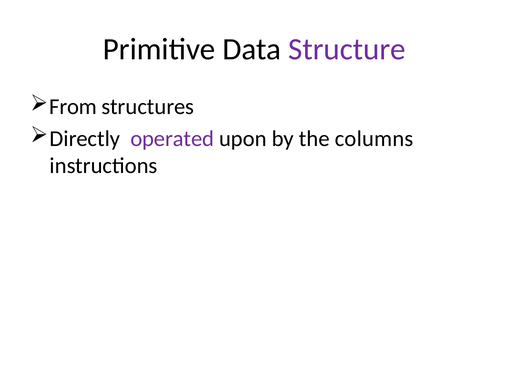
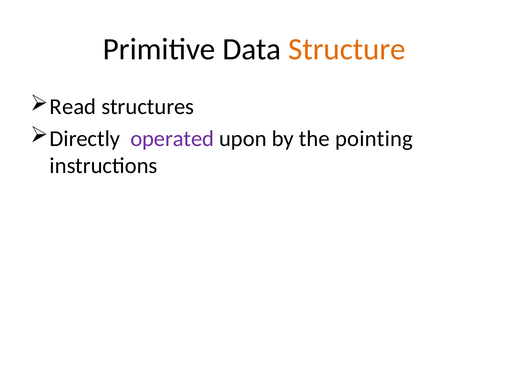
Structure colour: purple -> orange (347, 49)
From: From -> Read (73, 107)
columns: columns -> pointing (374, 138)
